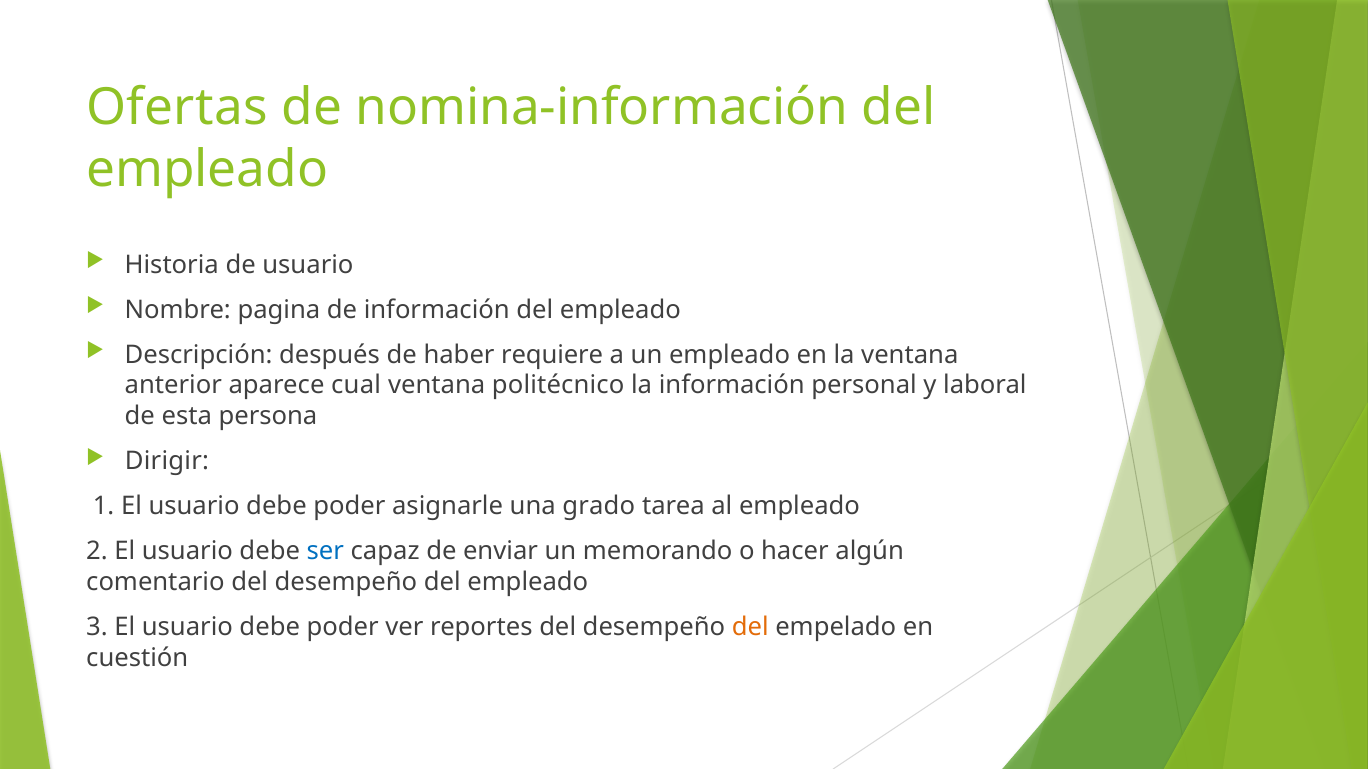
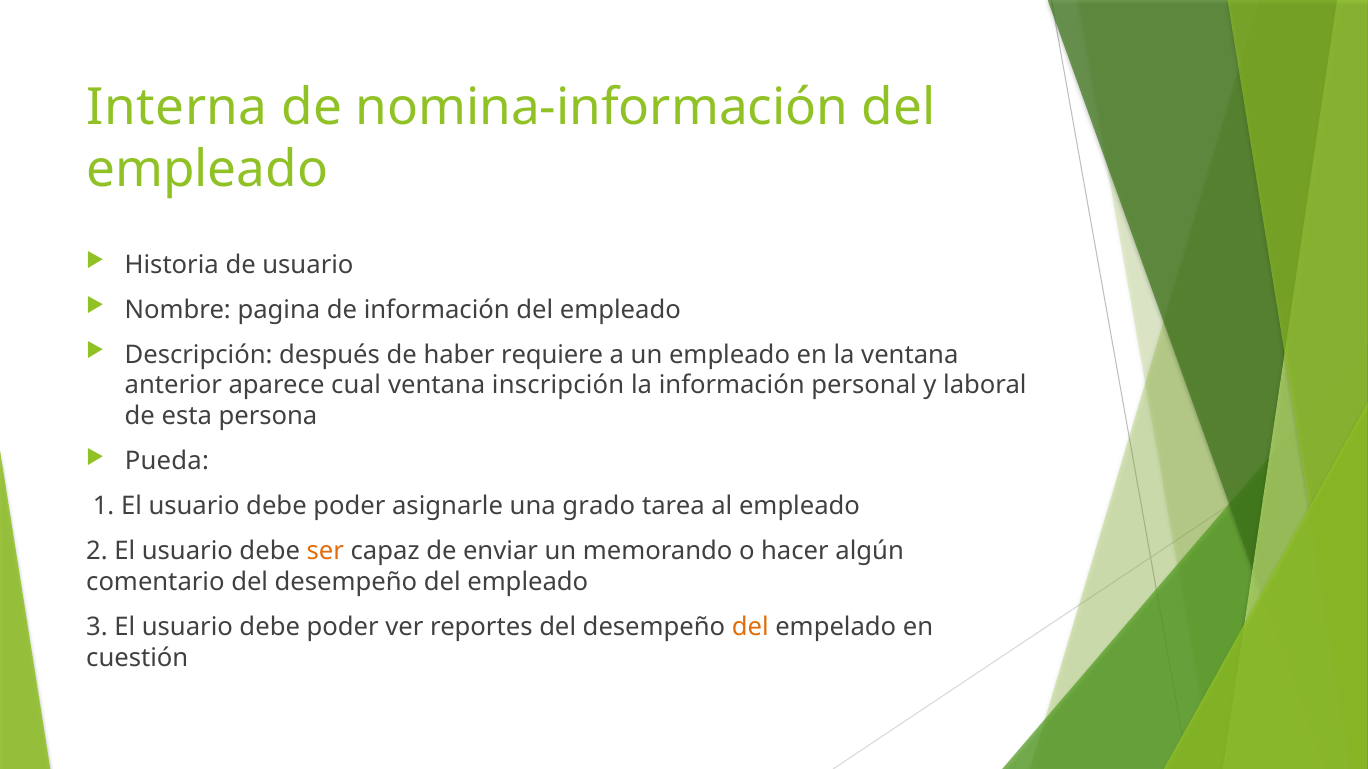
Ofertas: Ofertas -> Interna (177, 108)
politécnico: politécnico -> inscripción (558, 386)
Dirigir: Dirigir -> Pueda (167, 461)
ser colour: blue -> orange (325, 552)
